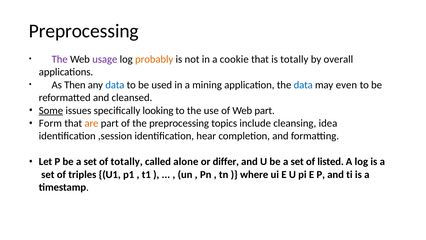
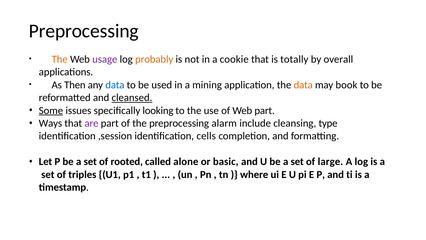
The colour: purple -> orange (60, 59)
data colour: blue -> orange (303, 85)
even: even -> book (346, 85)
cleansed underline: none -> present (132, 98)
Form: Form -> Ways (50, 123)
are colour: orange -> purple (91, 123)
topics: topics -> alarm (224, 123)
idea: idea -> type (328, 123)
hear: hear -> cells (206, 136)
of totally: totally -> rooted (127, 162)
differ: differ -> basic (226, 162)
listed: listed -> large (330, 162)
